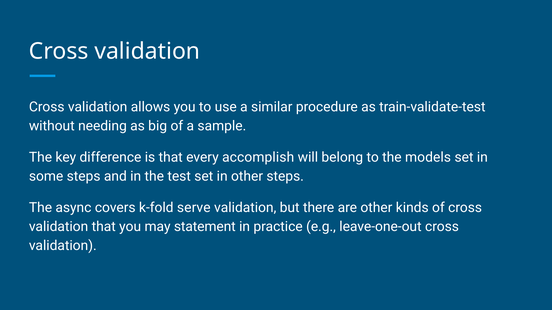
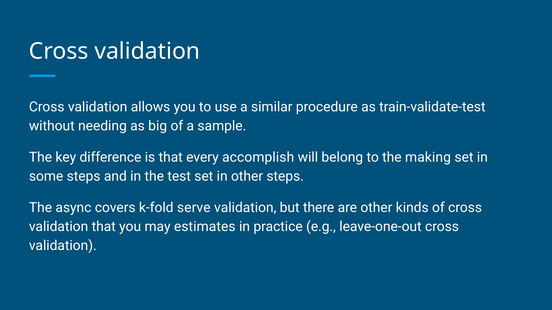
models: models -> making (428, 158)
statement: statement -> estimates (205, 227)
